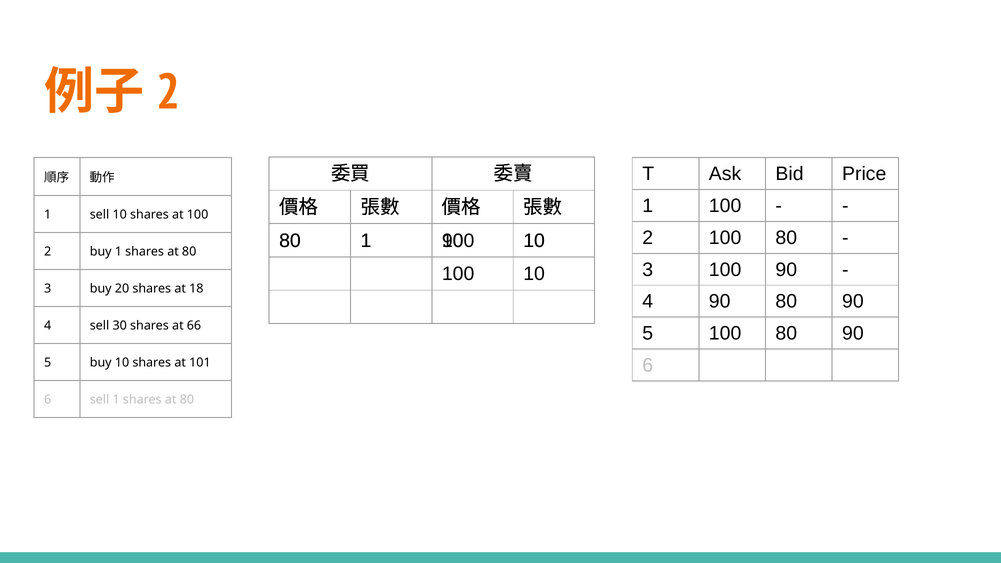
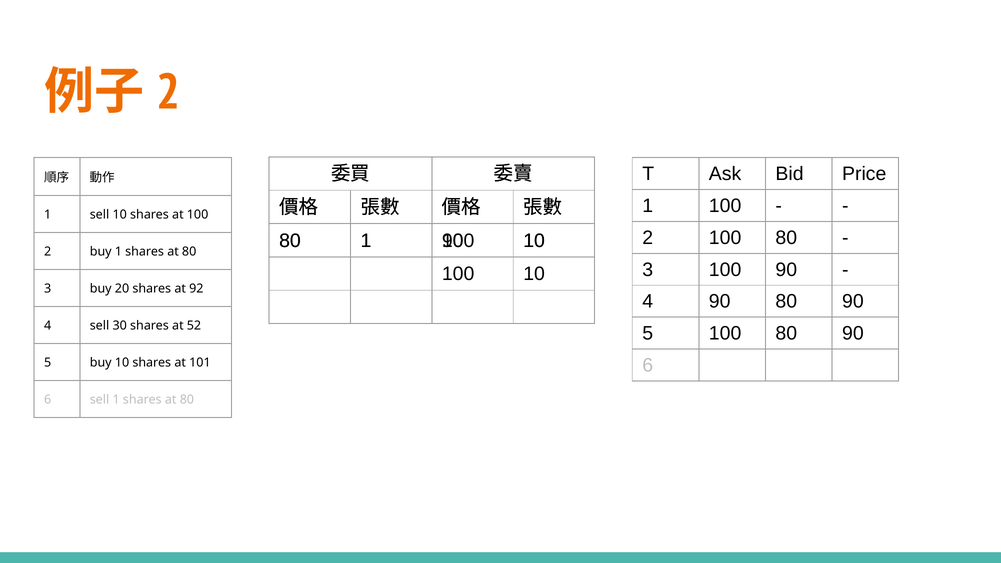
18: 18 -> 92 (196, 289)
66: 66 -> 52 (194, 326)
